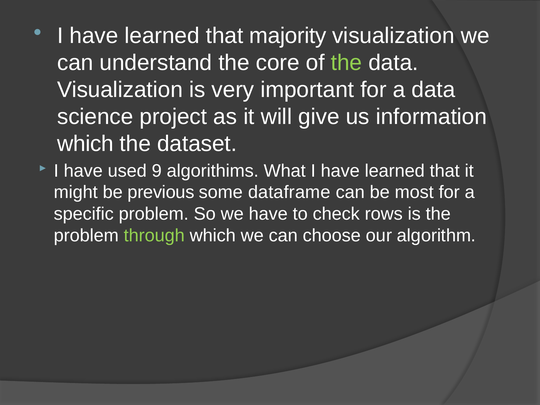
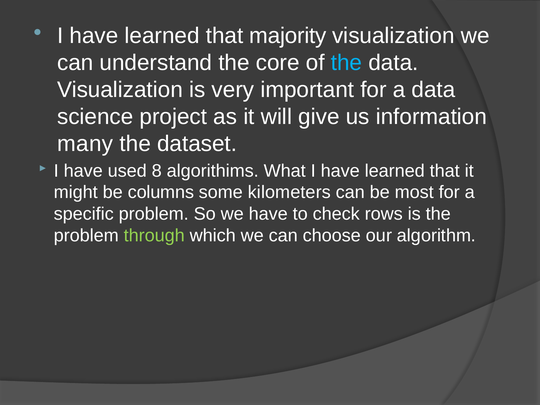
the colour: light green -> light blue (347, 63)
which: which -> many (85, 144)
9: 9 -> 8 (157, 171)
previous: previous -> columns (161, 192)
dataframe: dataframe -> kilometers (289, 192)
